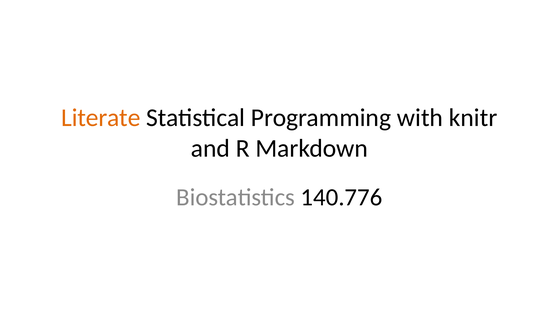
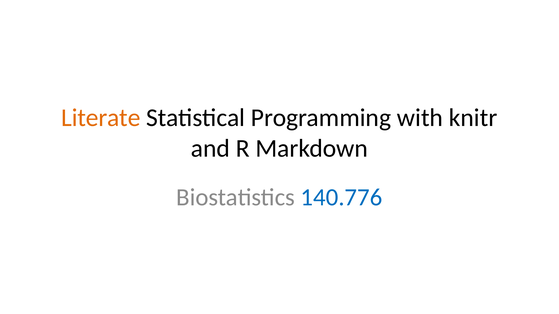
140.776 colour: black -> blue (342, 198)
